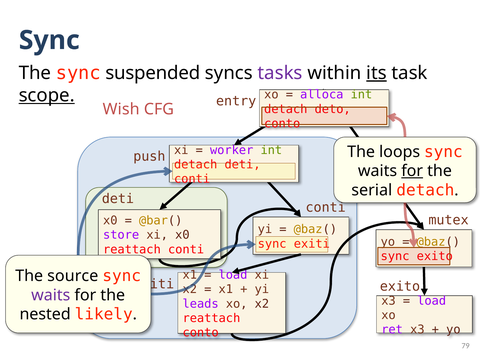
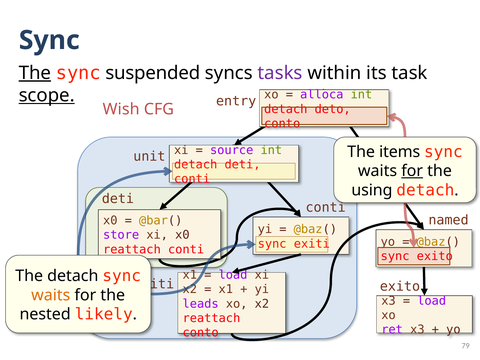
The underline: none -> present (35, 73)
its underline: present -> none (376, 73)
worker: worker -> source (232, 150)
loops: loops -> items (400, 152)
push: push -> unit (149, 156)
serial: serial -> using (372, 190)
mutex: mutex -> named (449, 220)
The source: source -> detach (73, 276)
waits colour: purple -> orange (51, 295)
